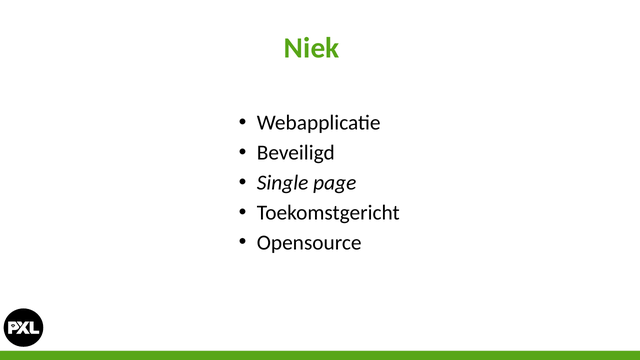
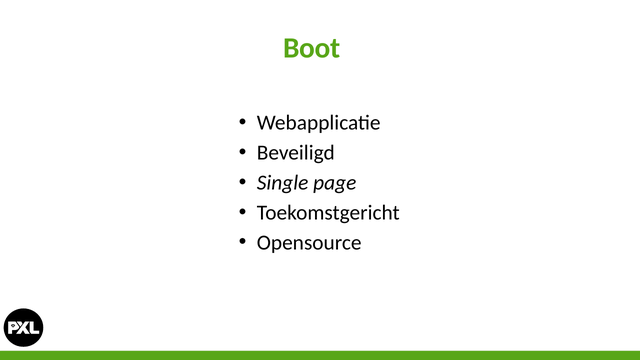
Niek: Niek -> Boot (312, 48)
